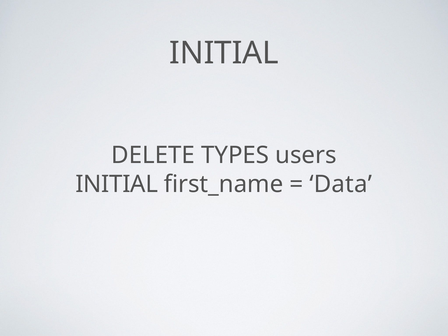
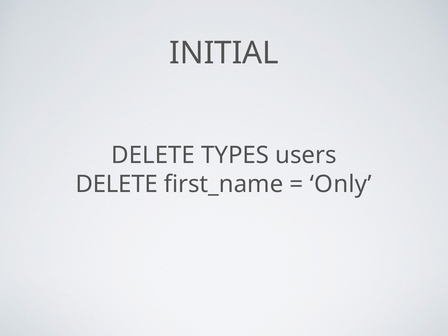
INITIAL: INITIAL -> DELETE (117, 184)
Data: Data -> Only (341, 184)
